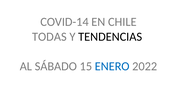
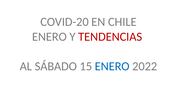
COVID-14: COVID-14 -> COVID-20 (65, 22)
TODAS: TODAS -> ENERO (49, 37)
TENDENCIAS colour: black -> red (110, 37)
